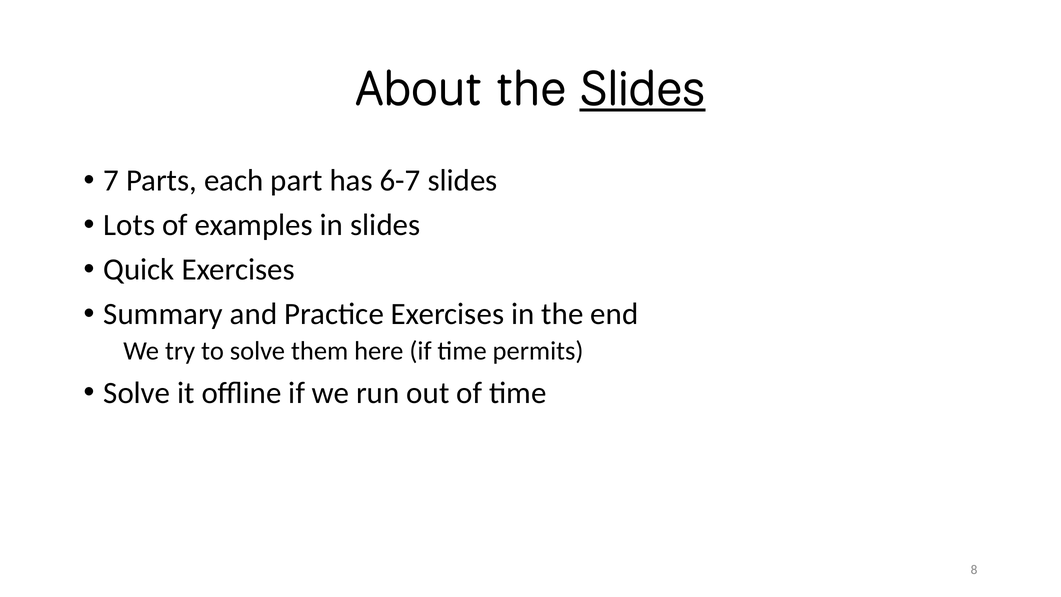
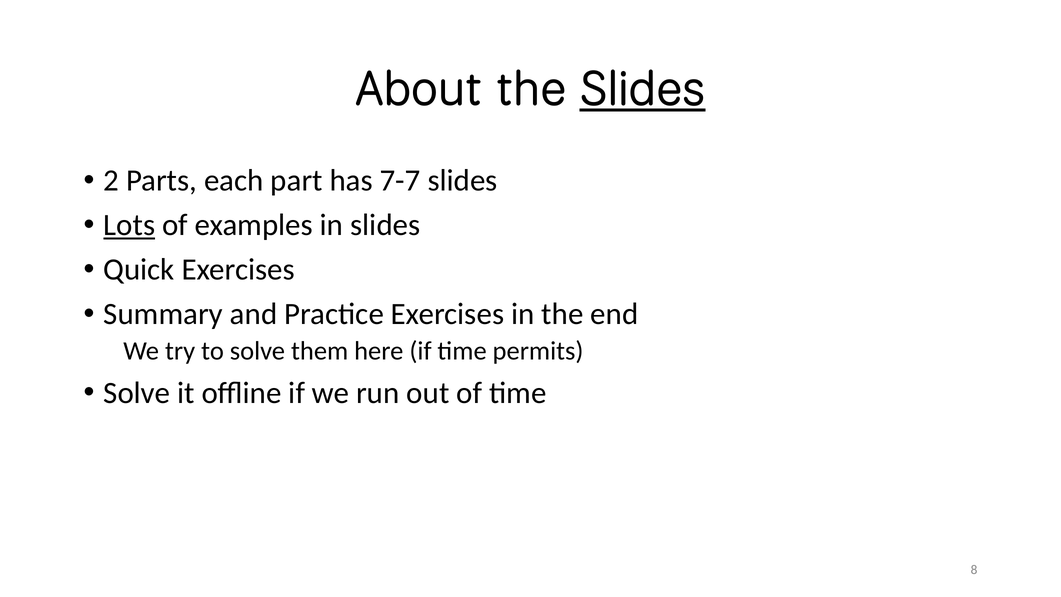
7: 7 -> 2 (111, 181)
6-7: 6-7 -> 7-7 (400, 181)
Lots underline: none -> present (129, 225)
